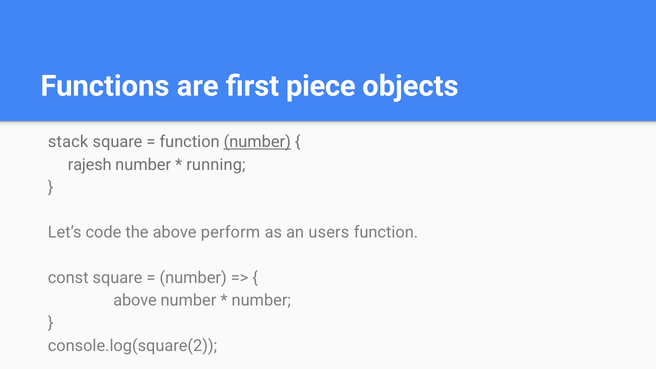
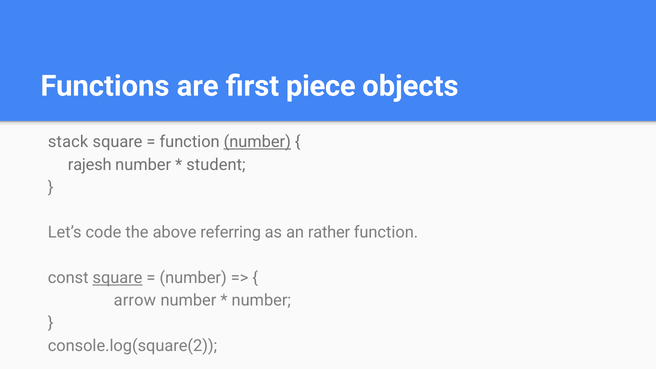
running: running -> student (216, 165)
perform: perform -> referring (231, 233)
users: users -> rather (329, 233)
square underline: none -> present (118, 278)
above: above -> arrow (135, 300)
